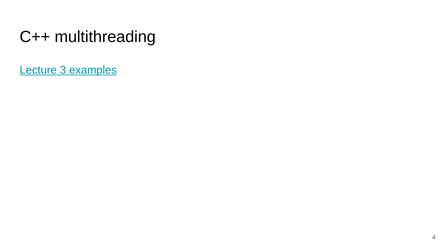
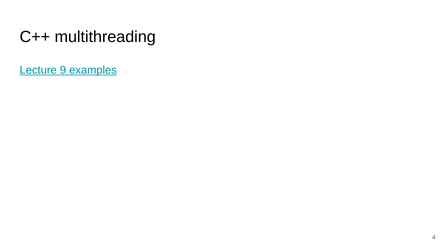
3: 3 -> 9 (63, 70)
